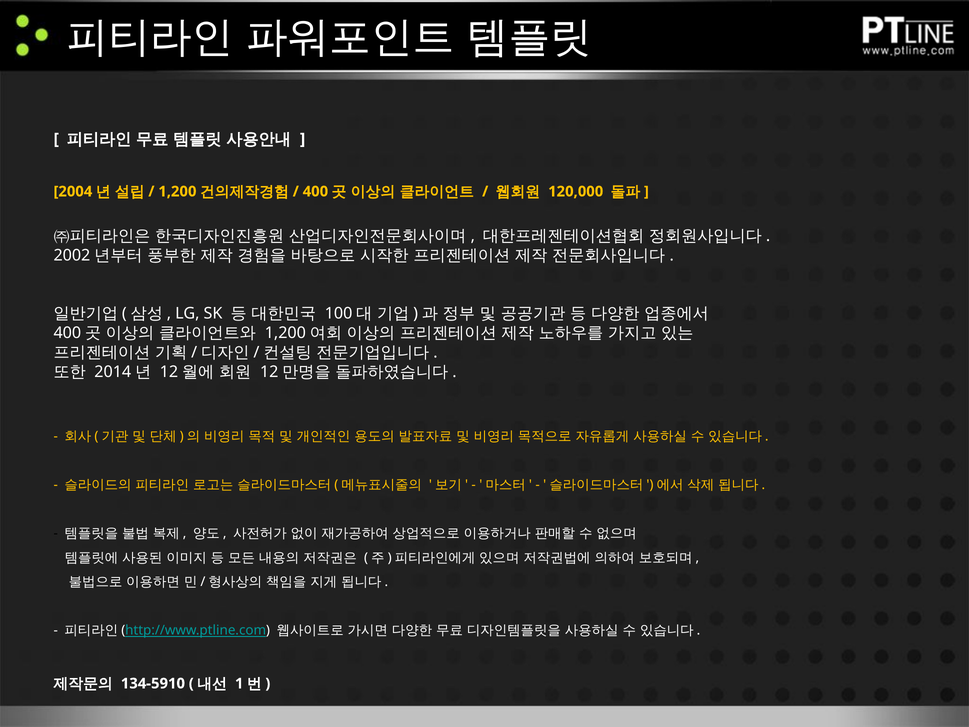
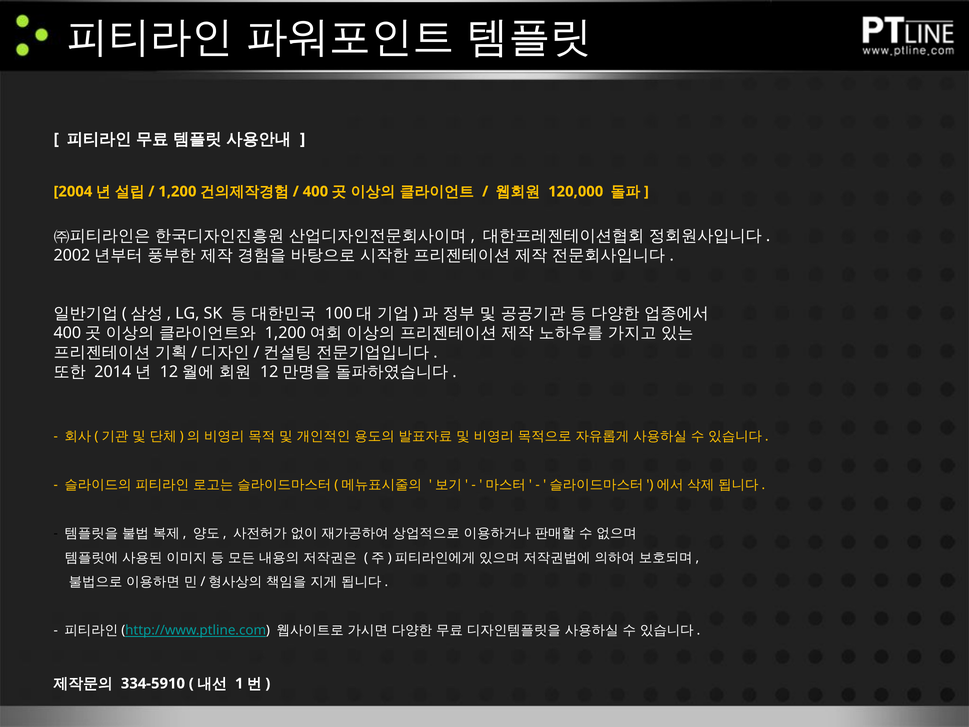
134-5910: 134-5910 -> 334-5910 (153, 683)
